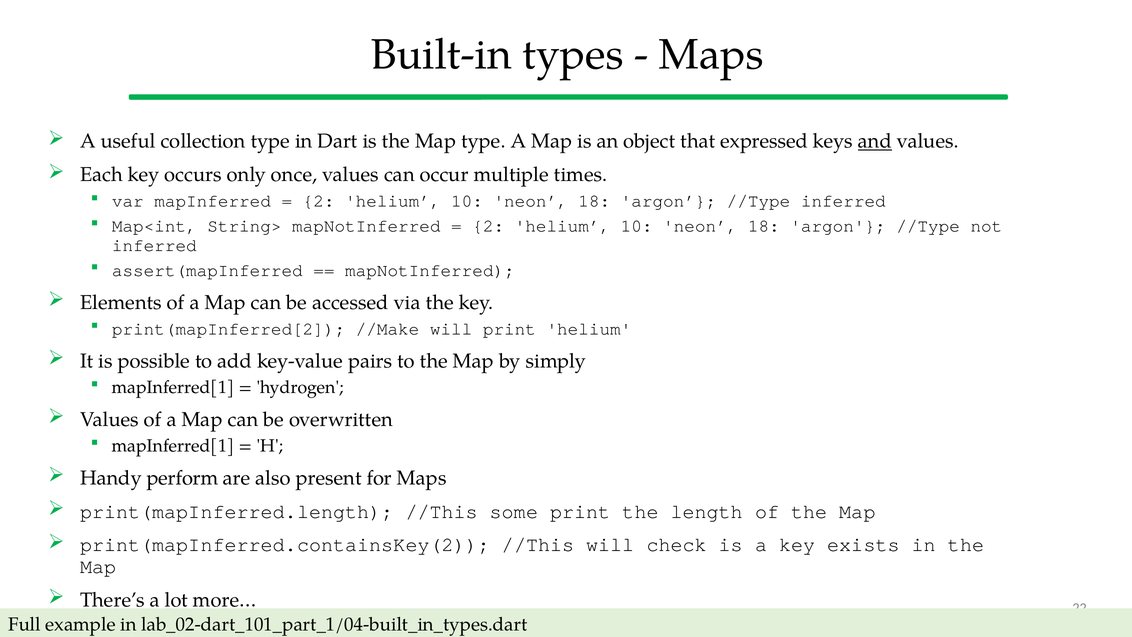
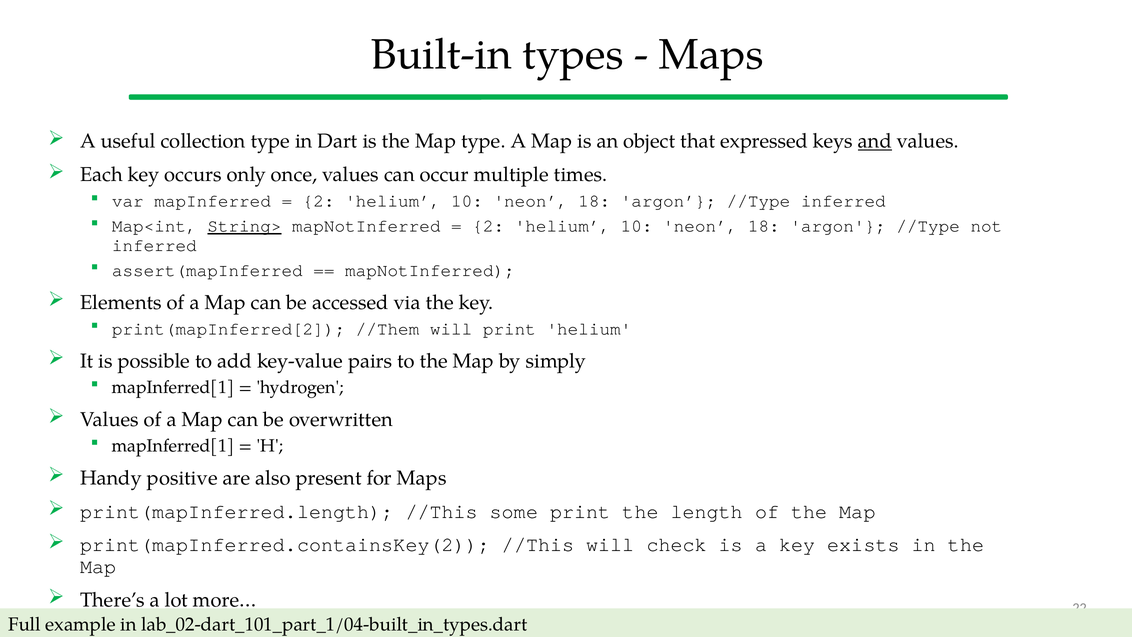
String> underline: none -> present (244, 226)
//Make: //Make -> //Them (388, 329)
perform: perform -> positive (182, 478)
